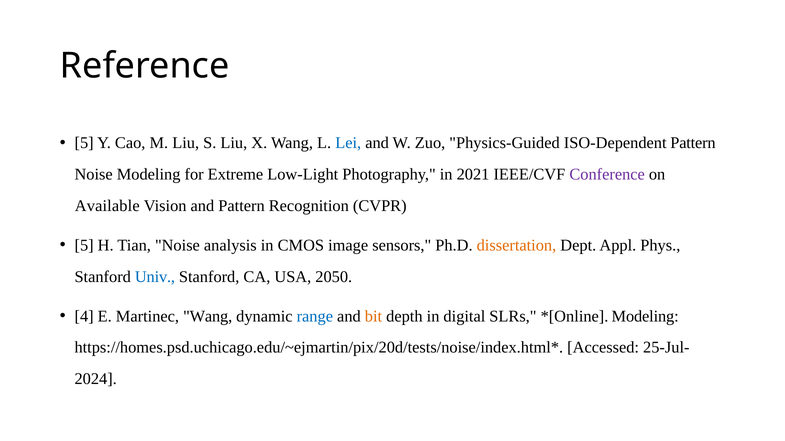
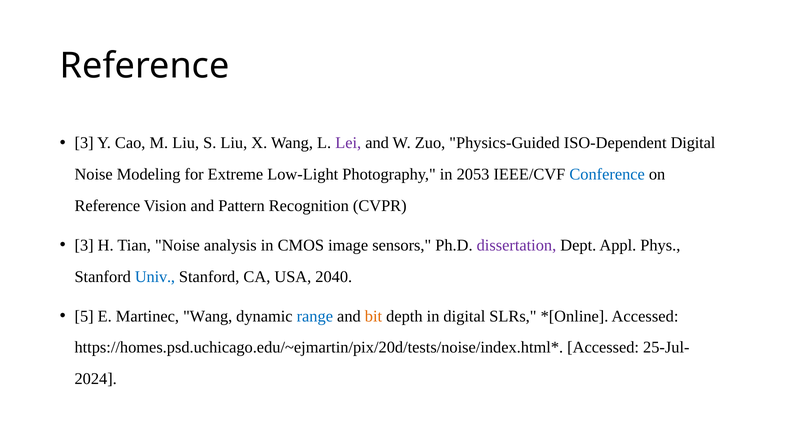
5: 5 -> 3 (84, 143)
Lei colour: blue -> purple (348, 143)
ISO-Dependent Pattern: Pattern -> Digital (693, 143)
2021: 2021 -> 2053 (473, 175)
Conference colour: purple -> blue (607, 175)
Available: Available -> Reference (107, 206)
5: 5 -> 3 (84, 246)
dissertation colour: orange -> purple (516, 246)
2050: 2050 -> 2040 (334, 277)
4: 4 -> 5 (84, 317)
Modeling: Modeling -> Accessed (645, 317)
